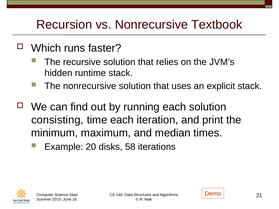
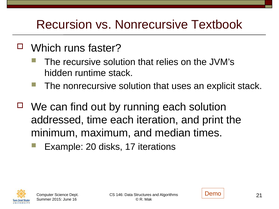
consisting: consisting -> addressed (57, 120)
58: 58 -> 17 (130, 147)
